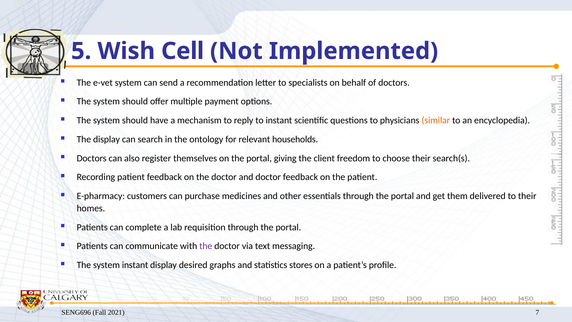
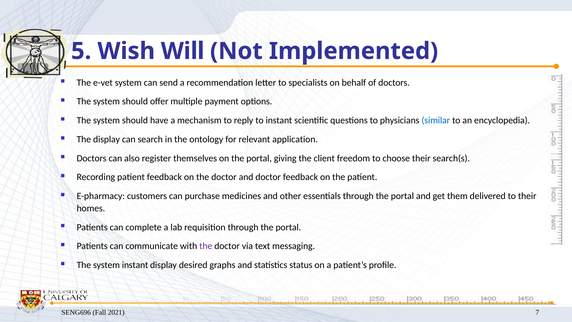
Cell: Cell -> Will (183, 51)
similar colour: orange -> blue (436, 120)
households: households -> application (295, 139)
stores: stores -> status (301, 265)
